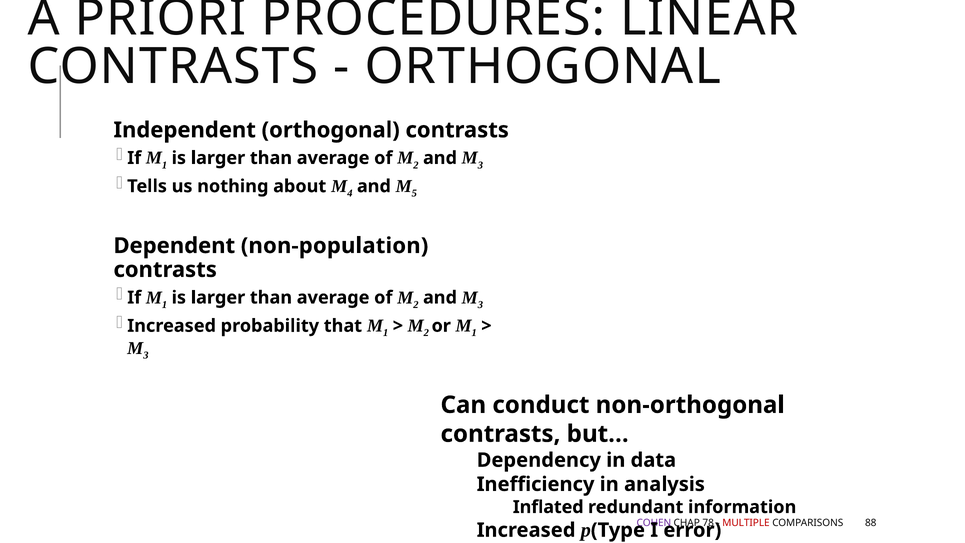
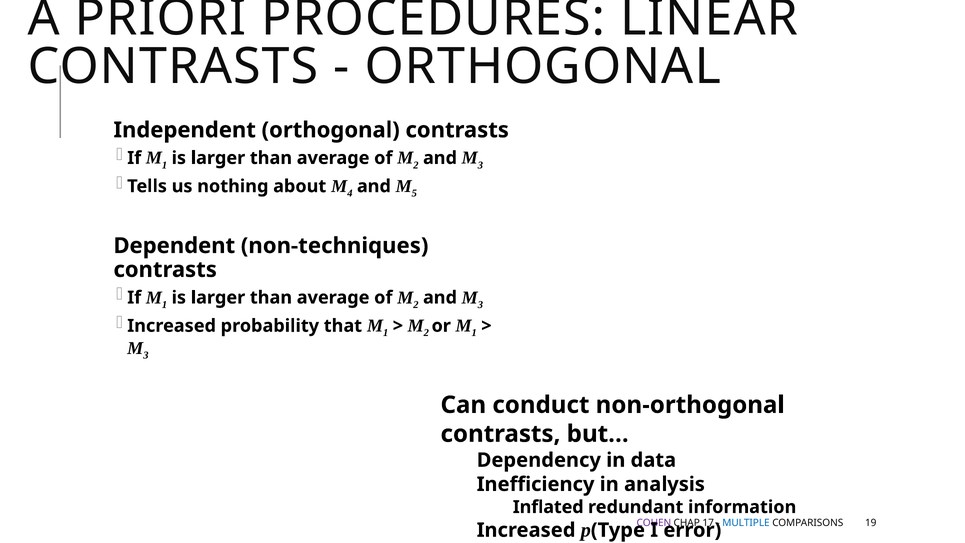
non-population: non-population -> non-techniques (335, 246)
78: 78 -> 17 (708, 523)
MULTIPLE colour: red -> blue (746, 523)
88: 88 -> 19 (871, 523)
